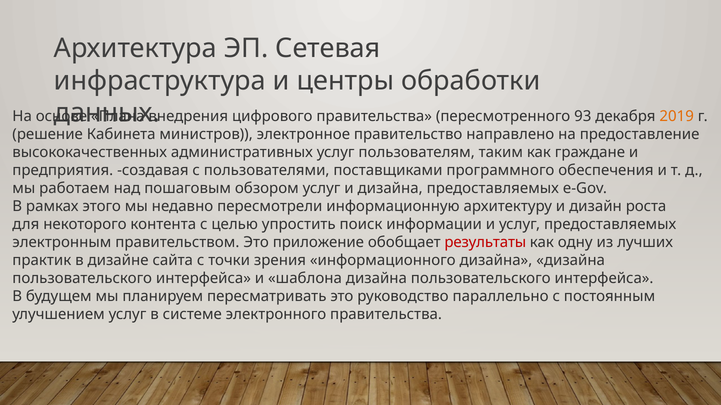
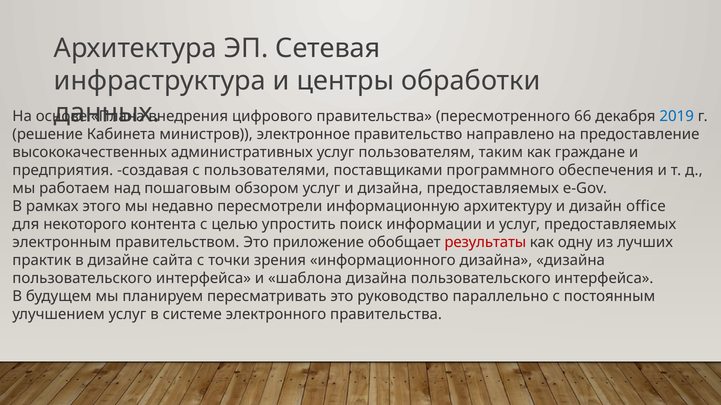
93: 93 -> 66 (583, 116)
2019 colour: orange -> blue (677, 116)
роста: роста -> office (646, 206)
